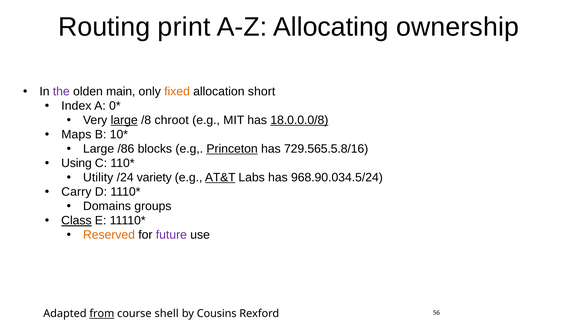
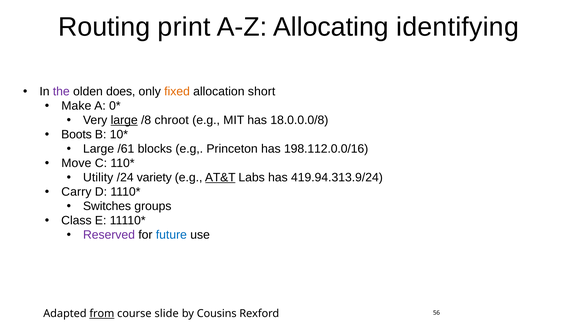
ownership: ownership -> identifying (458, 27)
main: main -> does (121, 91)
Index: Index -> Make (76, 106)
18.0.0.0/8 underline: present -> none (299, 120)
Maps: Maps -> Boots (76, 134)
/86: /86 -> /61 (126, 149)
Princeton underline: present -> none (232, 149)
729.565.5.8/16: 729.565.5.8/16 -> 198.112.0.0/16 (326, 149)
Using: Using -> Move (76, 163)
968.90.034.5/24: 968.90.034.5/24 -> 419.94.313.9/24 (337, 177)
Domains: Domains -> Switches (107, 206)
Class underline: present -> none (76, 220)
Reserved colour: orange -> purple (109, 234)
future colour: purple -> blue (171, 234)
shell: shell -> slide (167, 313)
